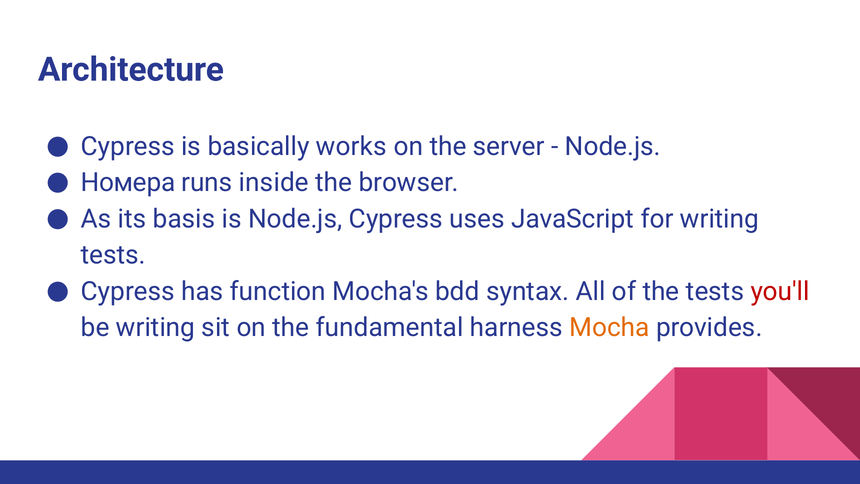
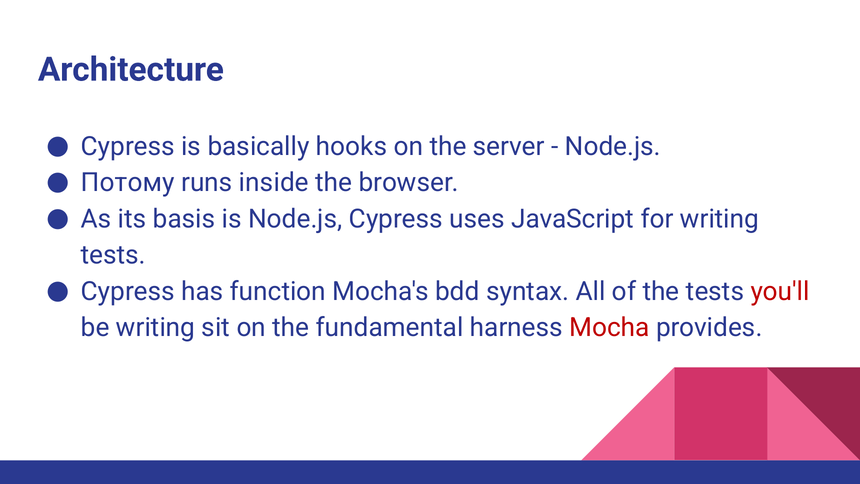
works: works -> hooks (352, 147)
Номера: Номера -> Потому (128, 183)
Mocha colour: orange -> red (609, 328)
